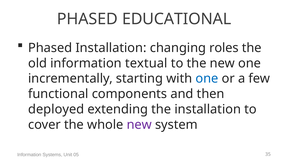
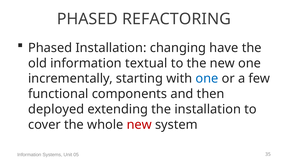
EDUCATIONAL: EDUCATIONAL -> REFACTORING (177, 19)
roles: roles -> have (224, 48)
new colour: purple -> red (139, 125)
